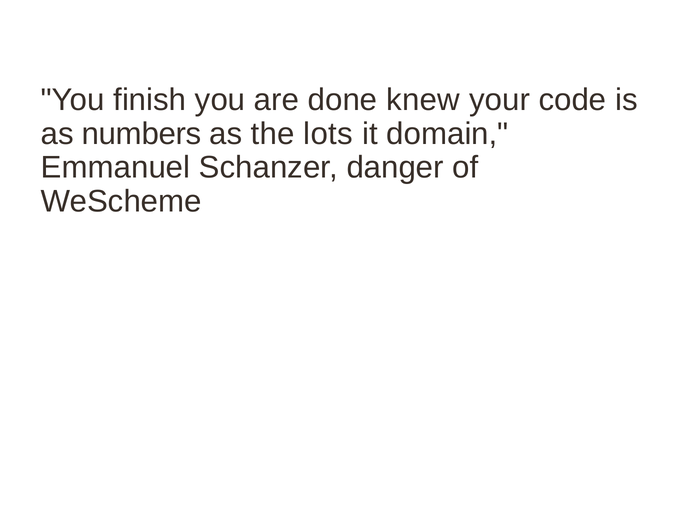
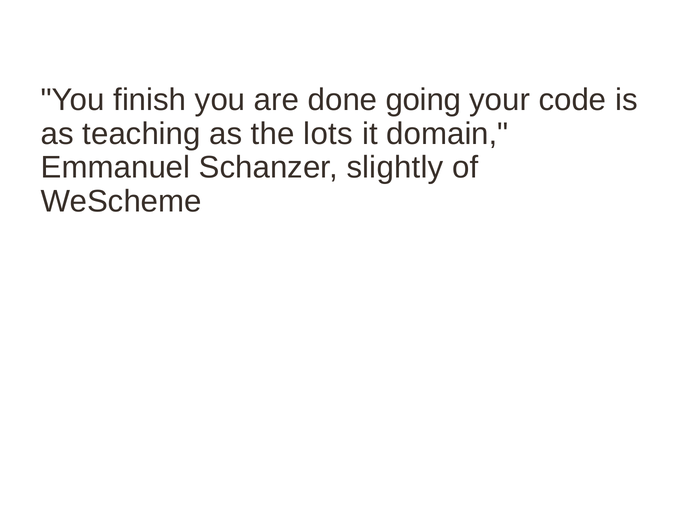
knew: knew -> going (423, 100)
numbers: numbers -> teaching (142, 134)
danger: danger -> slightly (395, 167)
